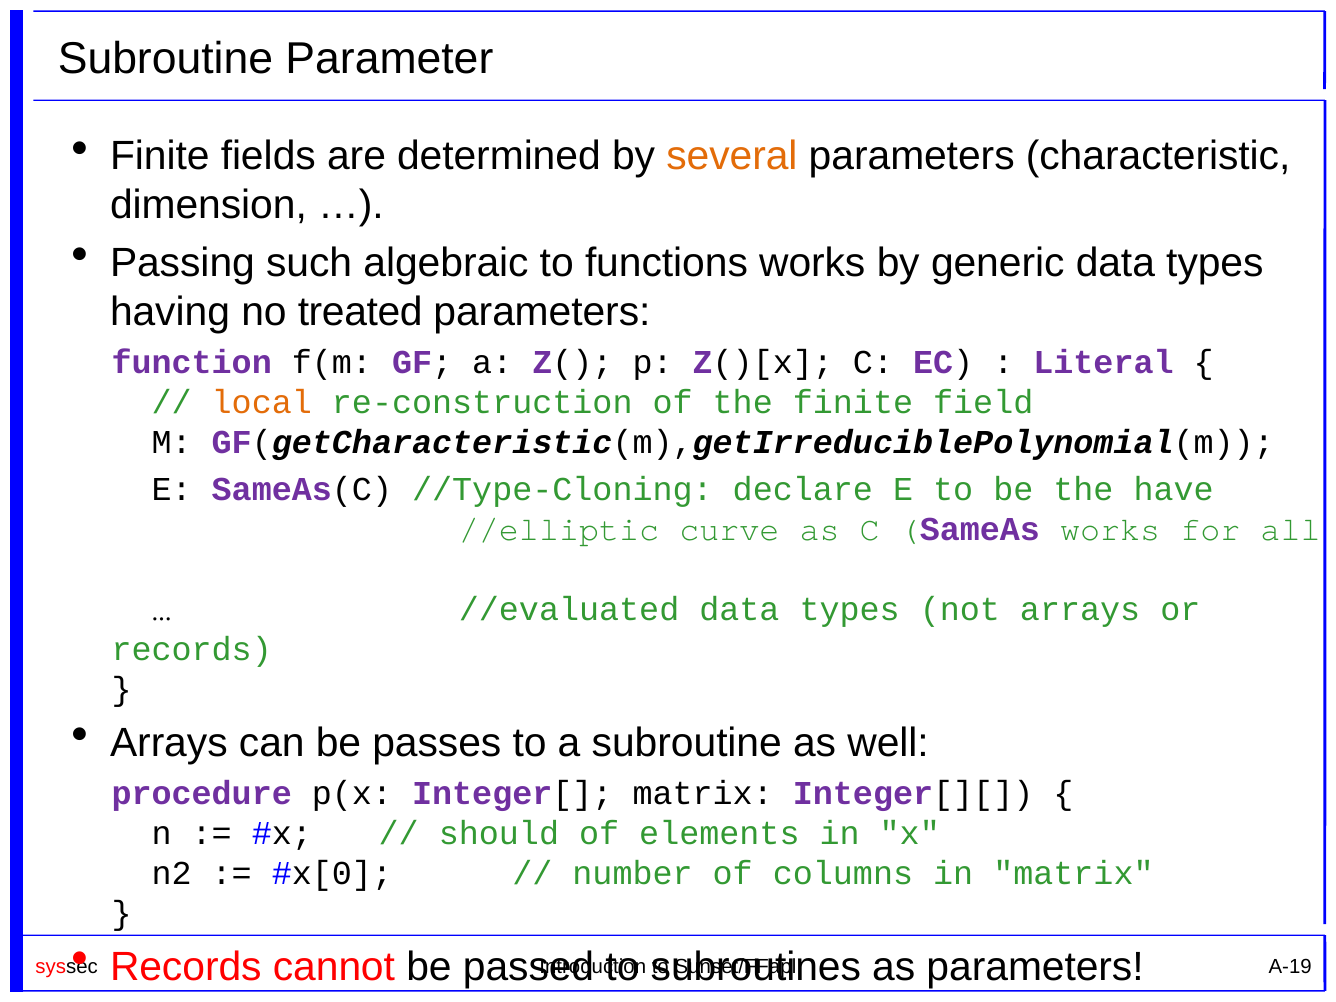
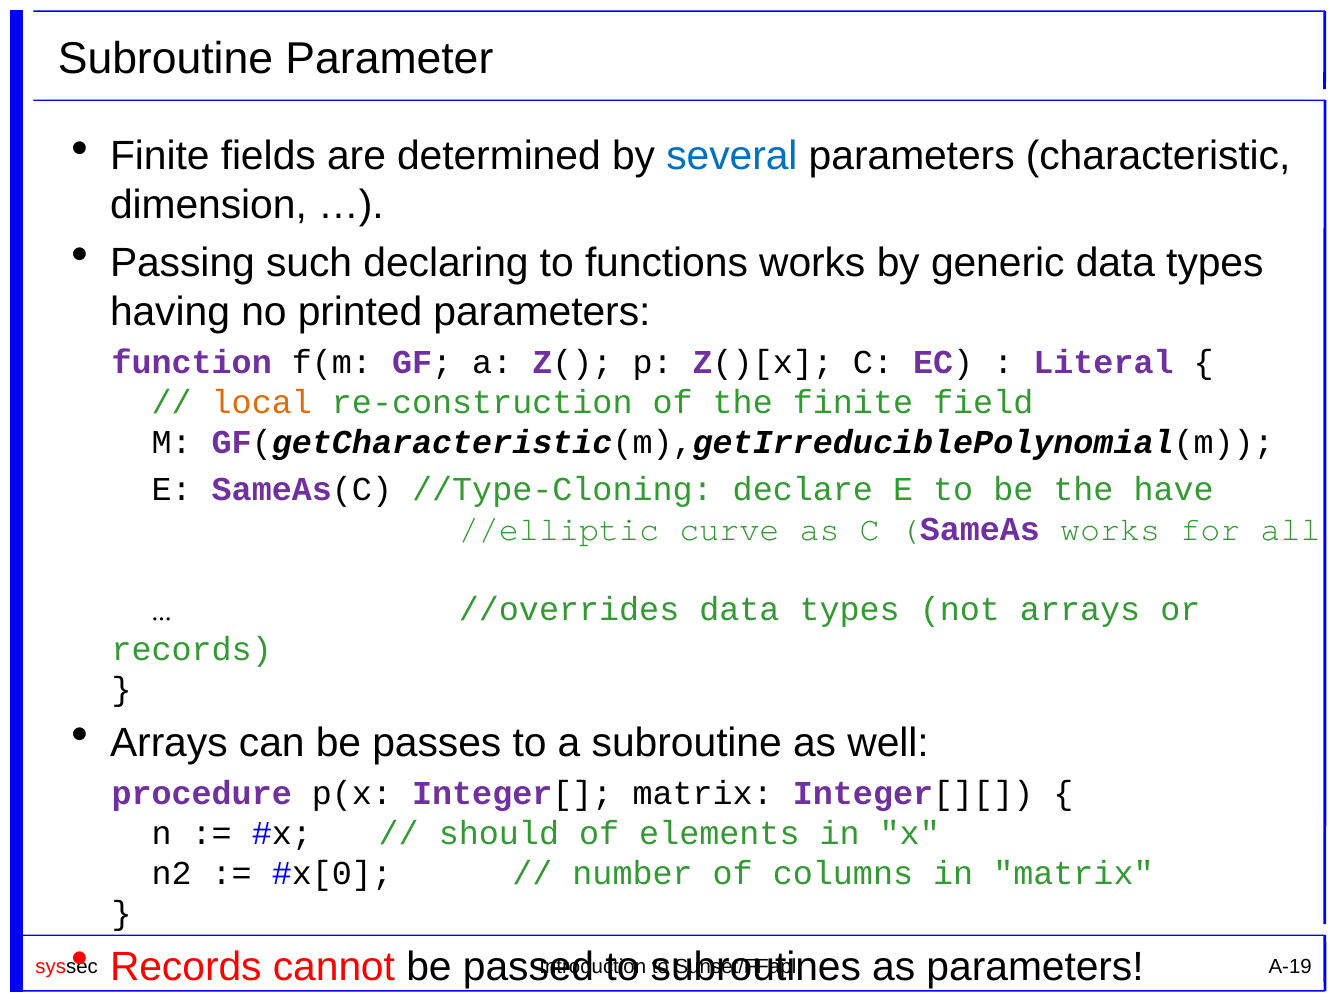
several colour: orange -> blue (732, 156)
algebraic: algebraic -> declaring (446, 263)
treated: treated -> printed (360, 312)
//evaluated: //evaluated -> //overrides (569, 609)
